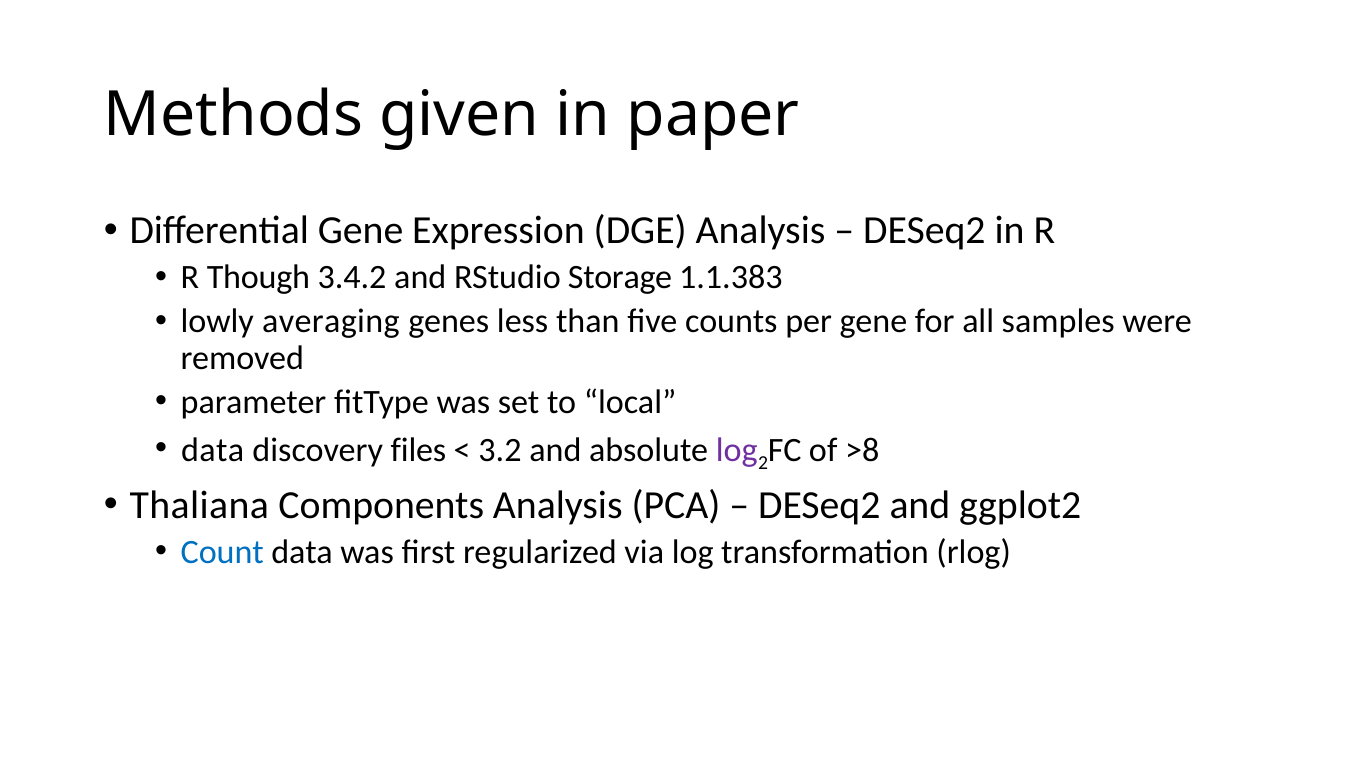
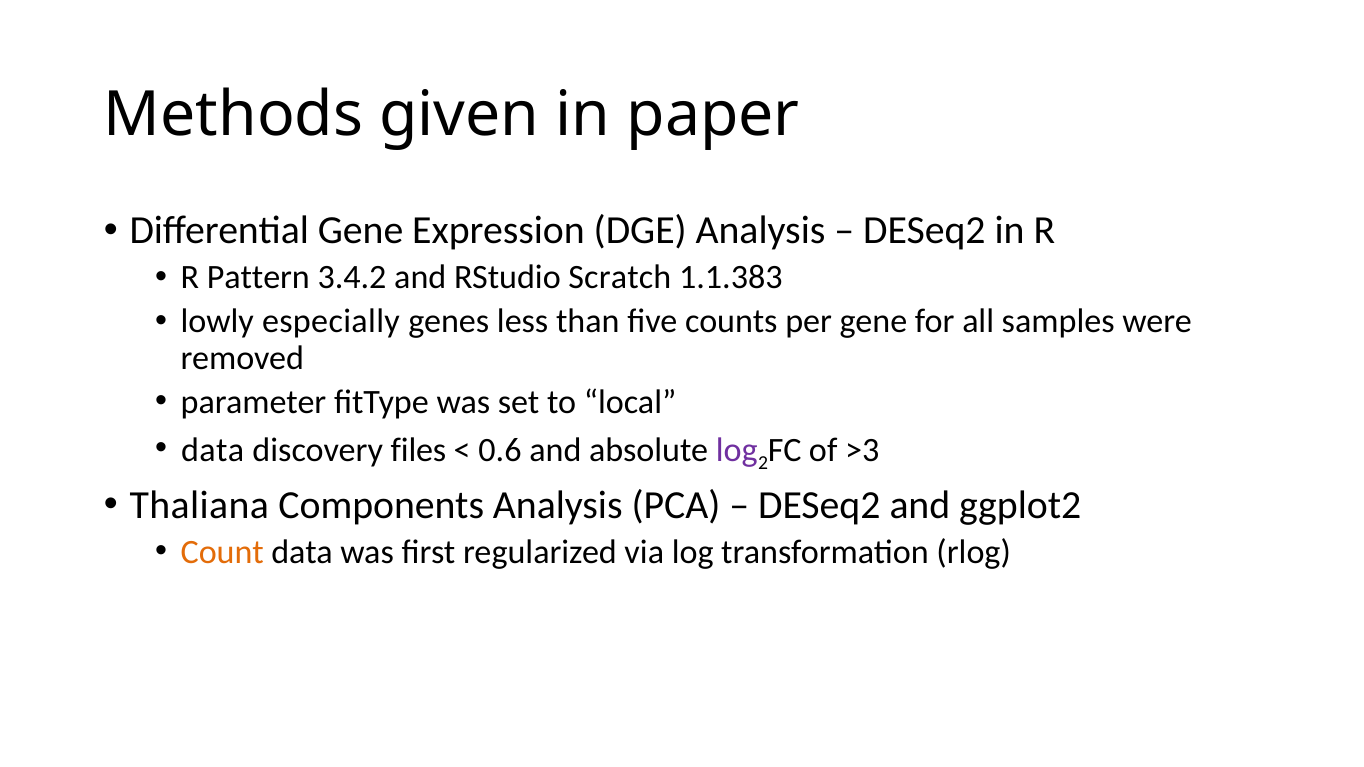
Though: Though -> Pattern (258, 278)
Storage: Storage -> Scratch (620, 278)
averaging: averaging -> especially (331, 321)
3.2: 3.2 -> 0.6 (500, 450)
>8: >8 -> >3 (862, 450)
Count colour: blue -> orange (222, 552)
